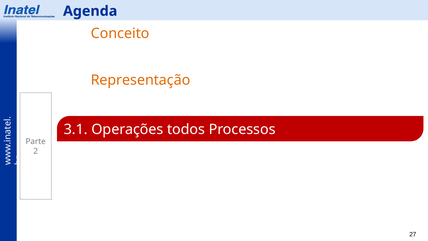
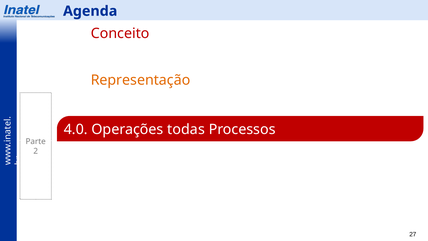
Conceito colour: orange -> red (120, 33)
3.1: 3.1 -> 4.0 (76, 129)
todos: todos -> todas (186, 129)
